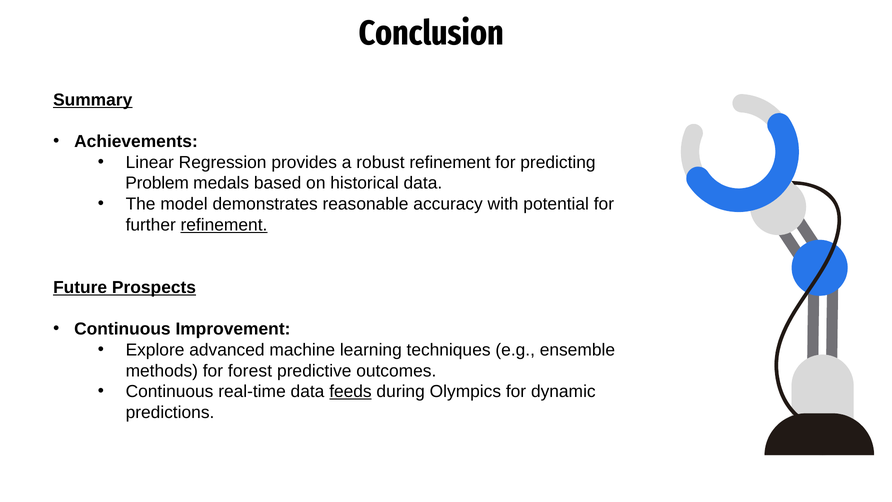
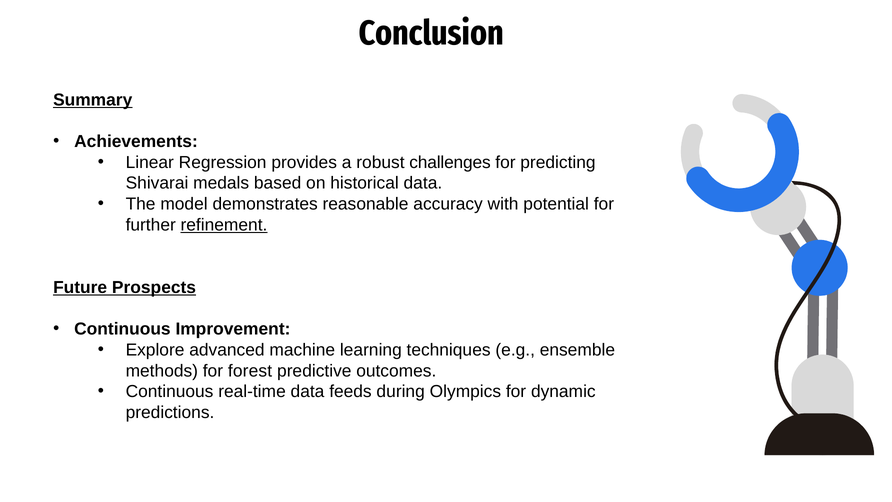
robust refinement: refinement -> challenges (450, 162)
Problem: Problem -> Shivarai (157, 183)
feeds underline: present -> none (350, 391)
